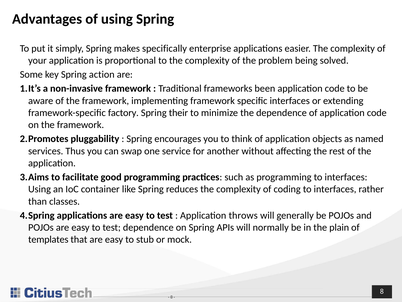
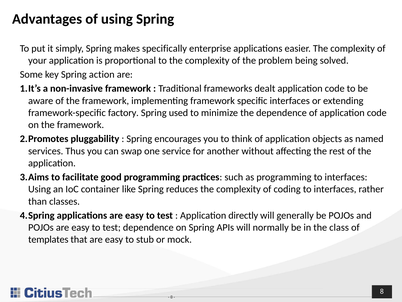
been: been -> dealt (265, 89)
their: their -> used (178, 113)
throws: throws -> directly (243, 215)
plain: plain -> class (339, 227)
